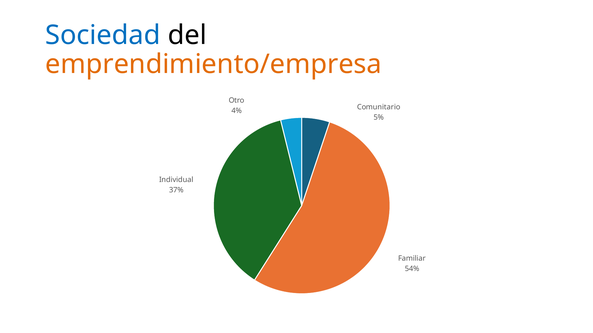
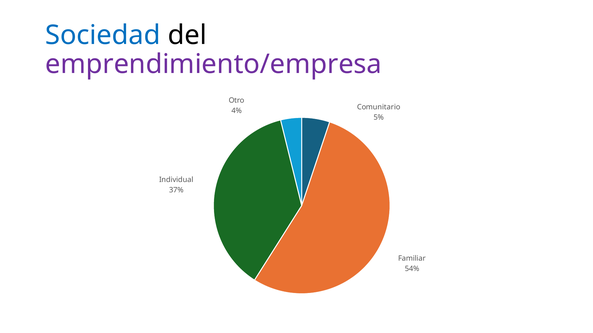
emprendimiento/empresa colour: orange -> purple (214, 64)
